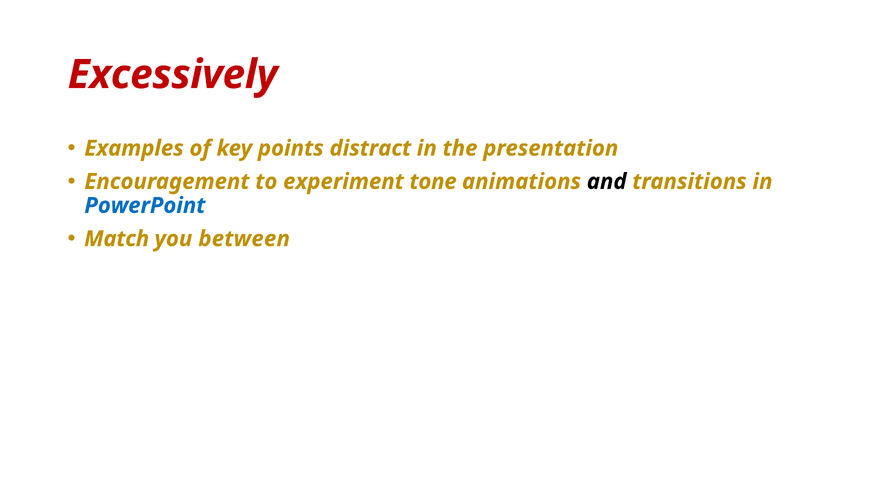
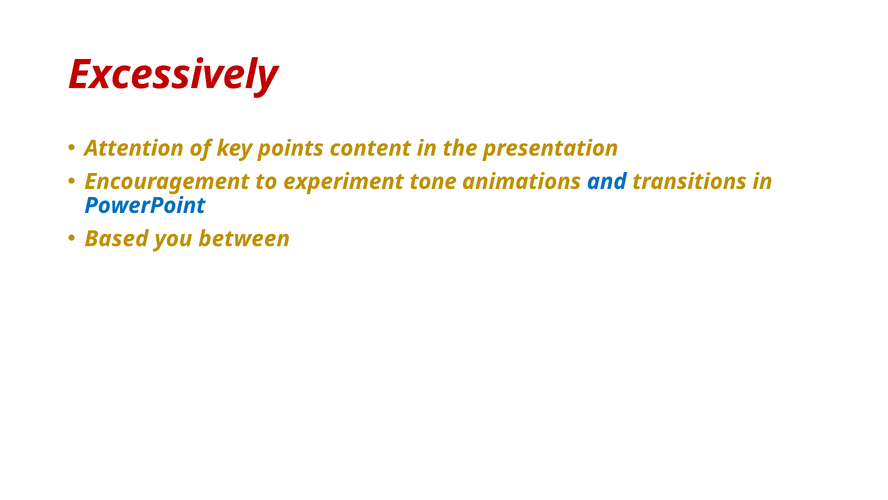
Examples: Examples -> Attention (134, 148)
distract: distract -> content (370, 148)
and colour: black -> blue (607, 181)
Match: Match -> Based (116, 239)
